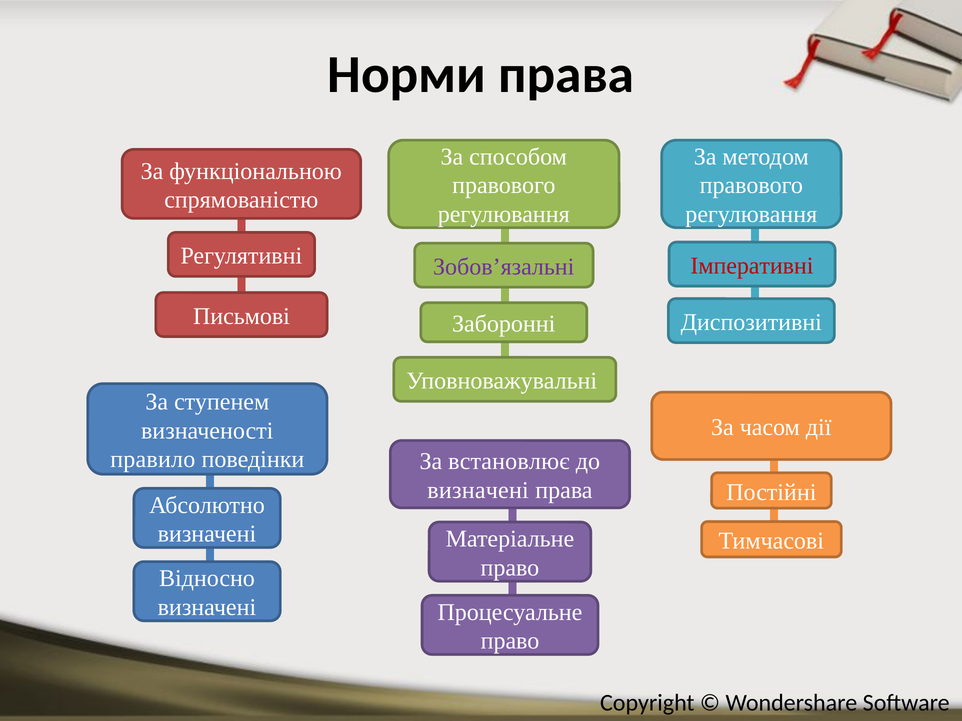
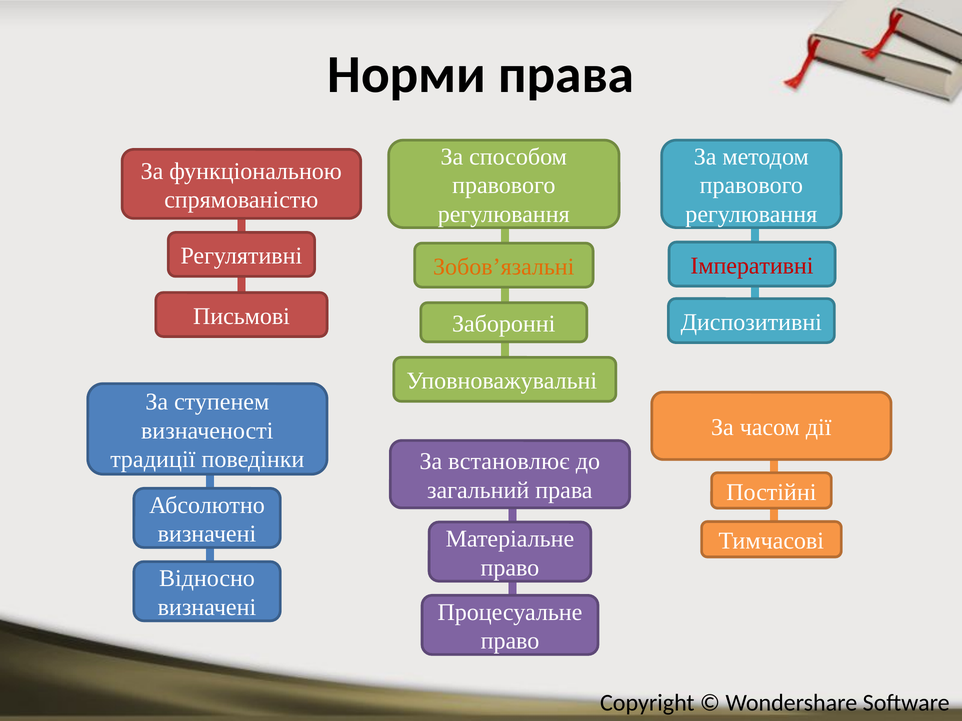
Зобов’язальні colour: purple -> orange (504, 267)
правило: правило -> традиції (153, 460)
визначені: визначені -> загальний (478, 491)
